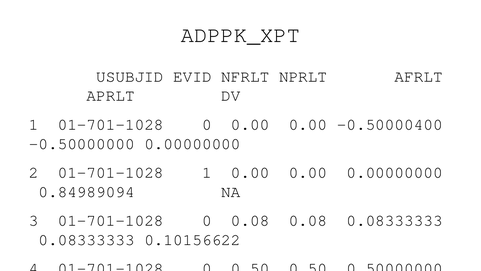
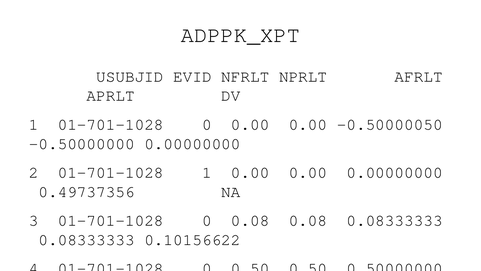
-0.50000400: -0.50000400 -> -0.50000050 (390, 124)
0.84989094: 0.84989094 -> 0.49737356 (87, 191)
